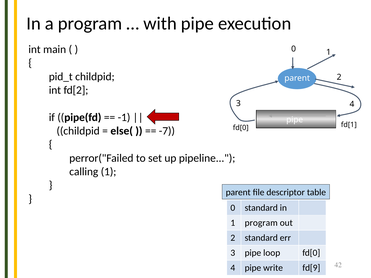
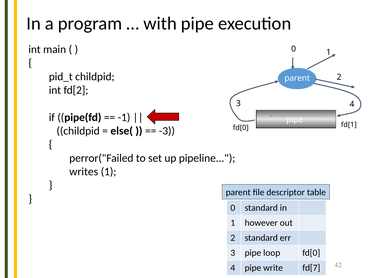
-7: -7 -> -3 (167, 131)
calling: calling -> writes (84, 172)
1 program: program -> however (261, 223)
fd[9: fd[9 -> fd[7 (311, 268)
